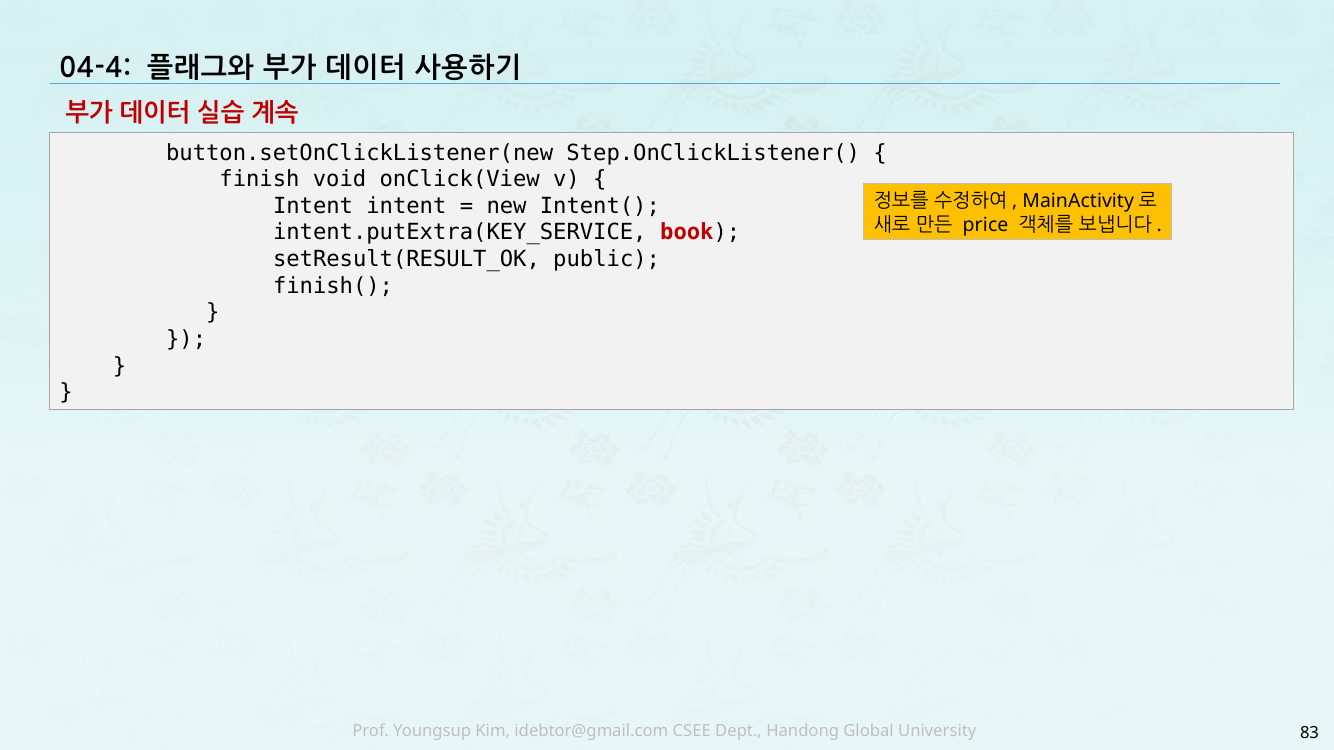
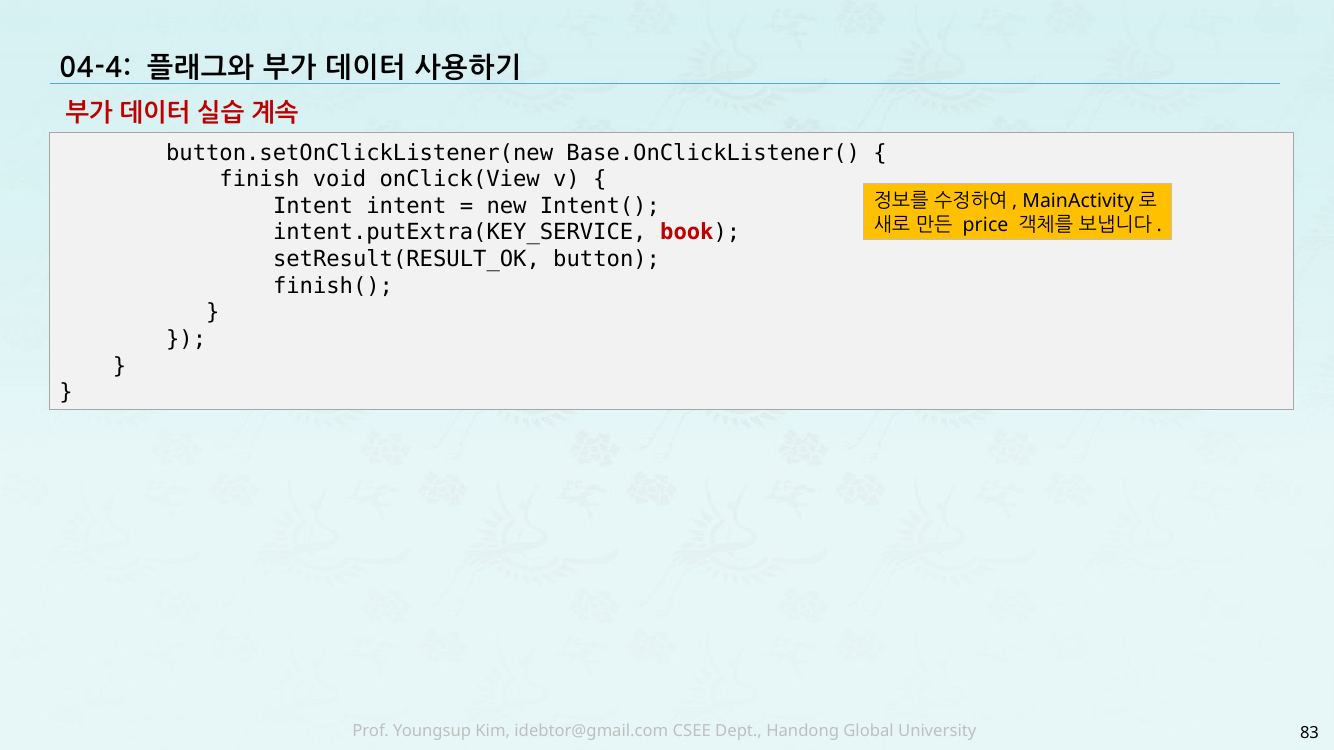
Step.OnClickListener(: Step.OnClickListener( -> Base.OnClickListener( (713, 153)
public: public -> button (607, 259)
